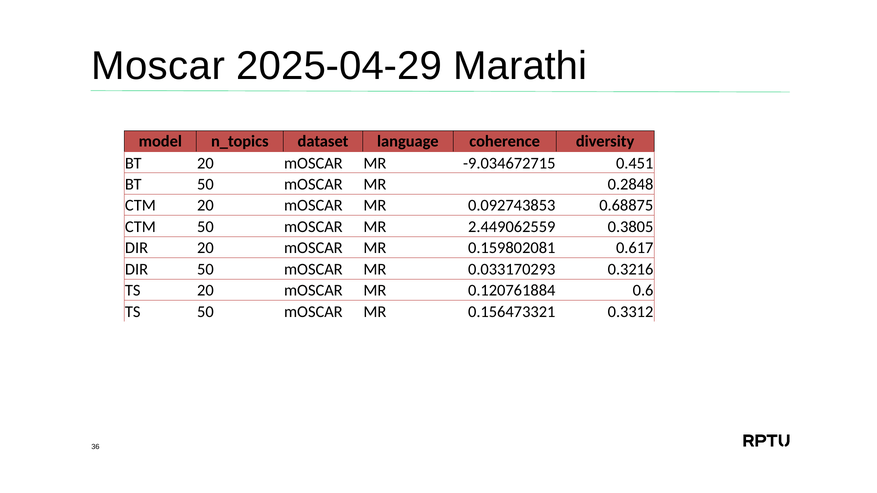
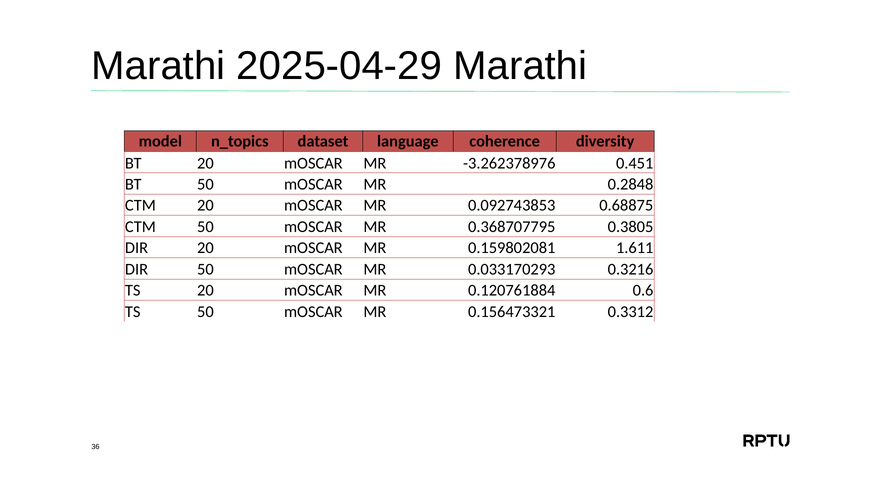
Moscar: Moscar -> Marathi (158, 66)
-9.034672715: -9.034672715 -> -3.262378976 (509, 163)
2.449062559: 2.449062559 -> 0.368707795 (512, 227)
0.617: 0.617 -> 1.611 (635, 248)
